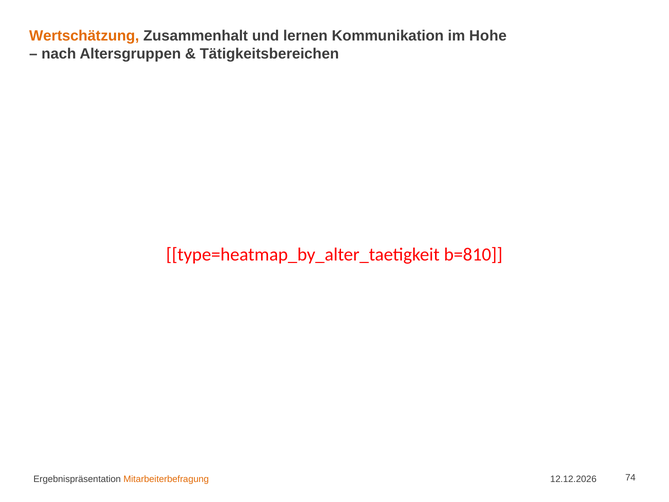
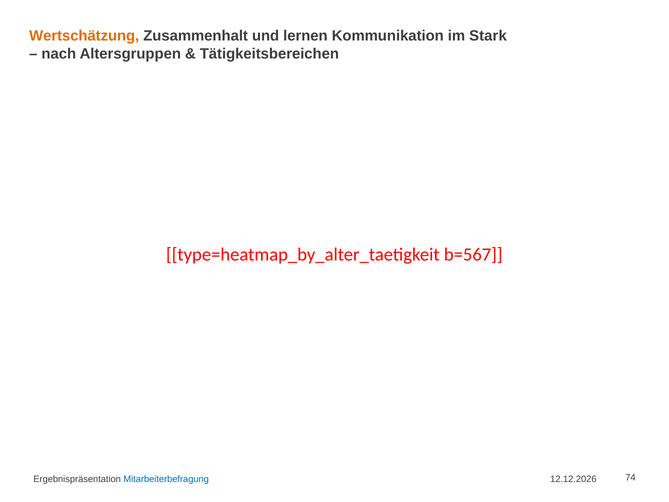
Hohe: Hohe -> Stark (488, 36)
b=810: b=810 -> b=567 (473, 254)
Mitarbeiterbefragung colour: orange -> blue (166, 479)
